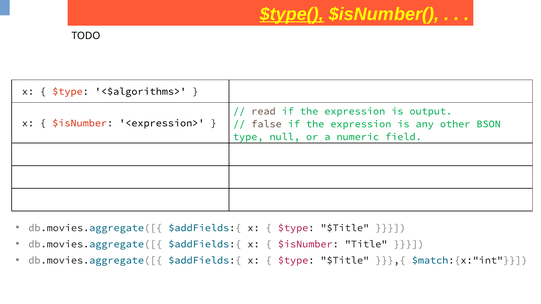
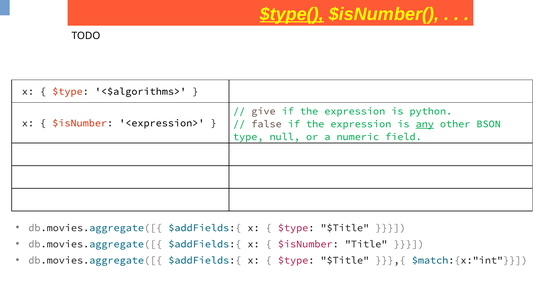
read: read -> give (263, 111)
output: output -> python (431, 111)
any underline: none -> present (425, 124)
